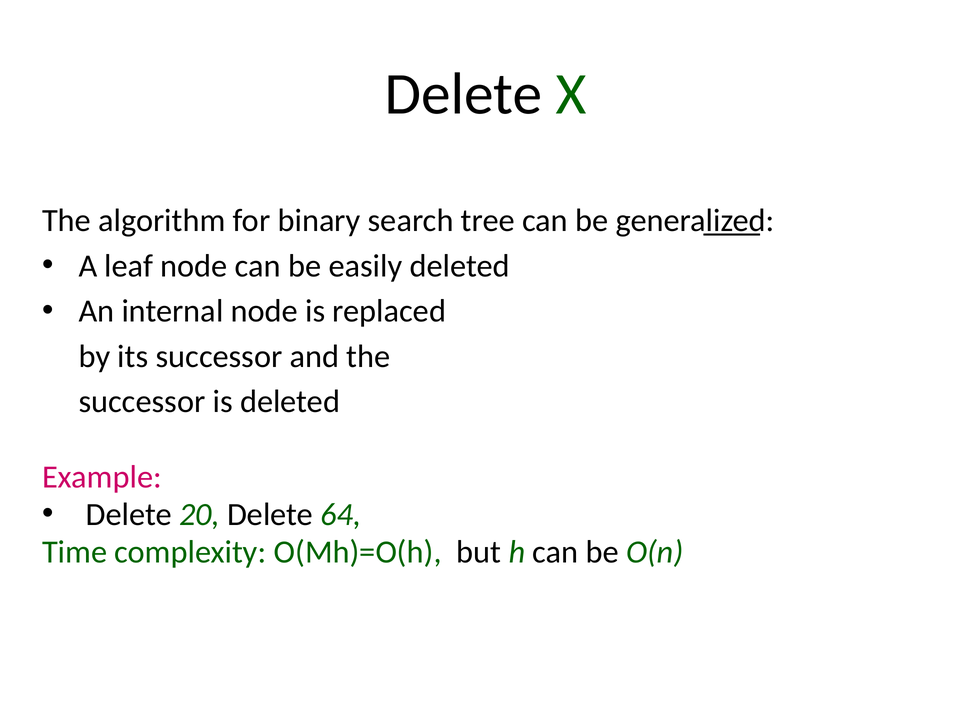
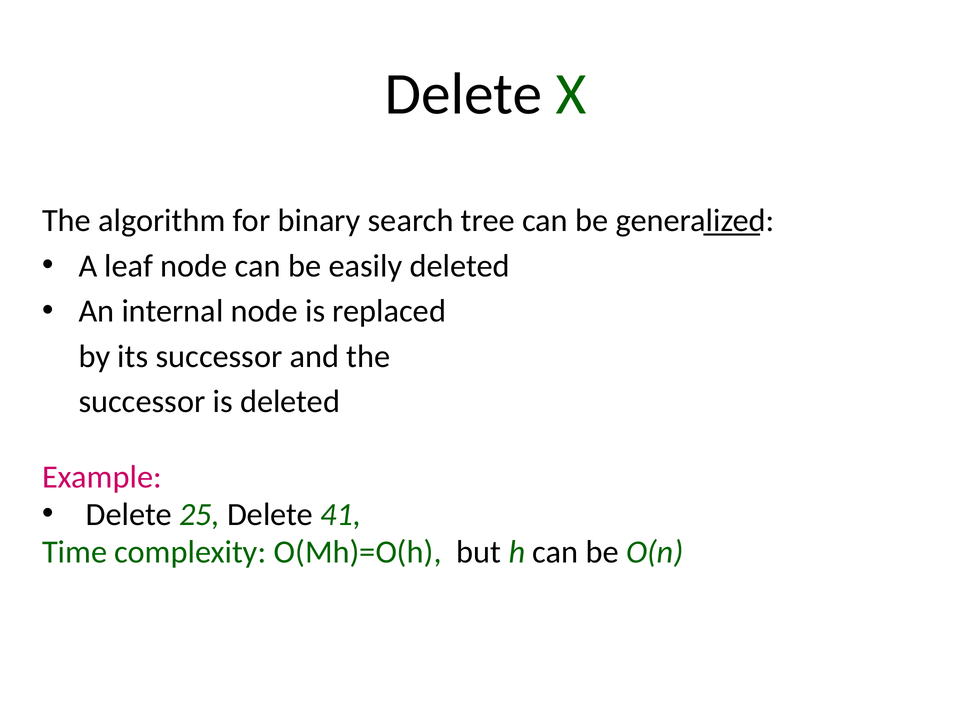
20: 20 -> 25 (199, 515)
64: 64 -> 41 (341, 515)
